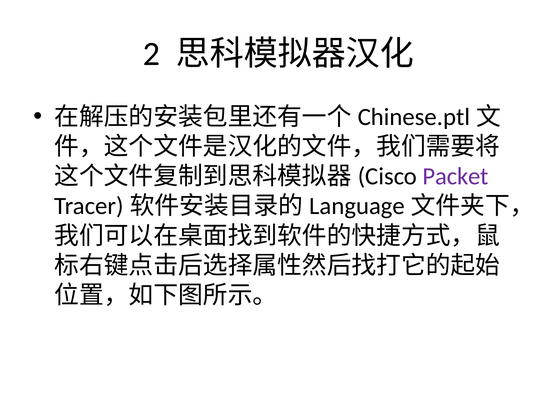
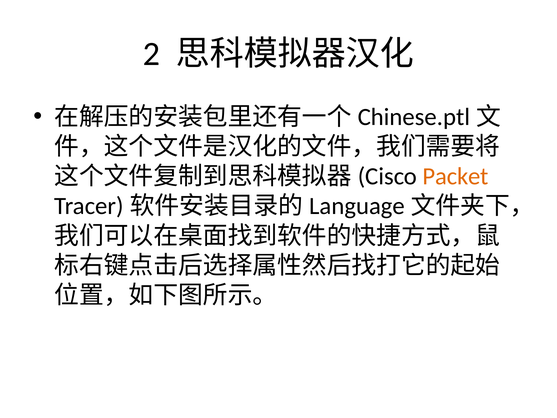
Packet colour: purple -> orange (456, 176)
